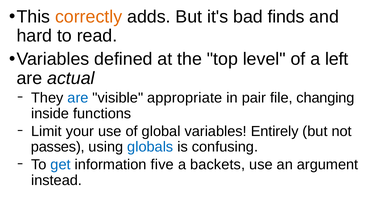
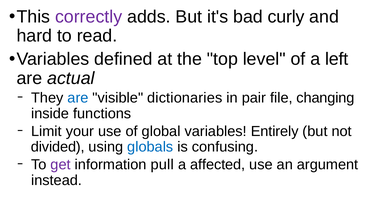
correctly colour: orange -> purple (89, 17)
finds: finds -> curly (286, 17)
appropriate: appropriate -> dictionaries (185, 98)
passes: passes -> divided (58, 147)
get colour: blue -> purple (61, 165)
five: five -> pull (162, 165)
backets: backets -> affected (218, 165)
